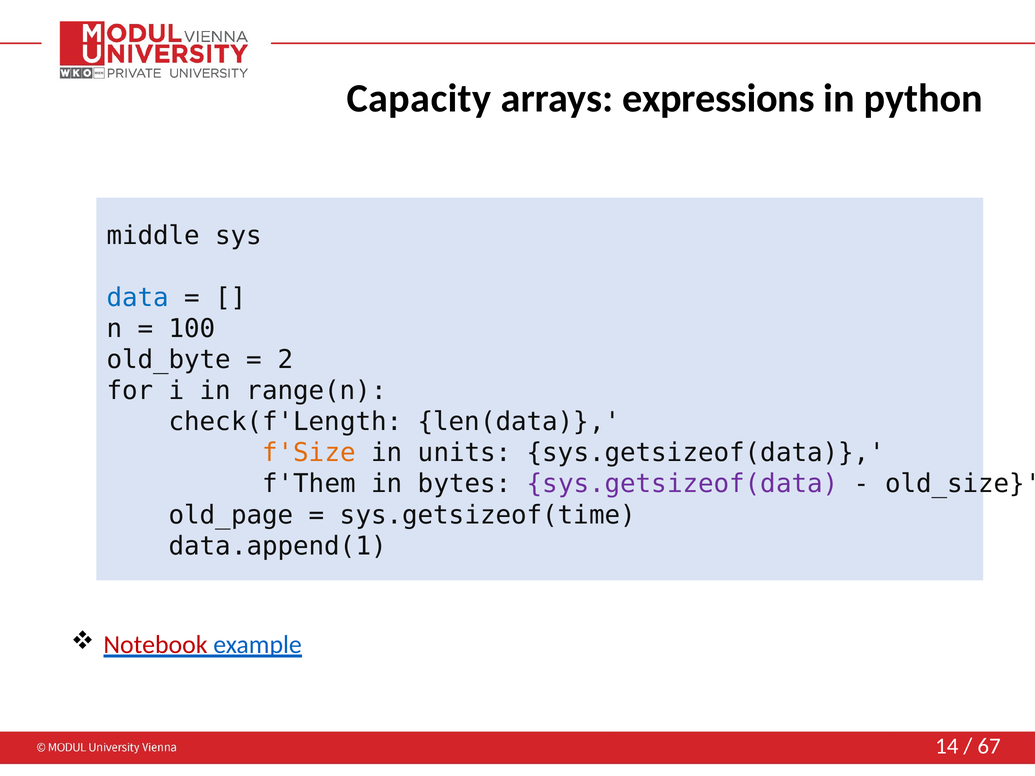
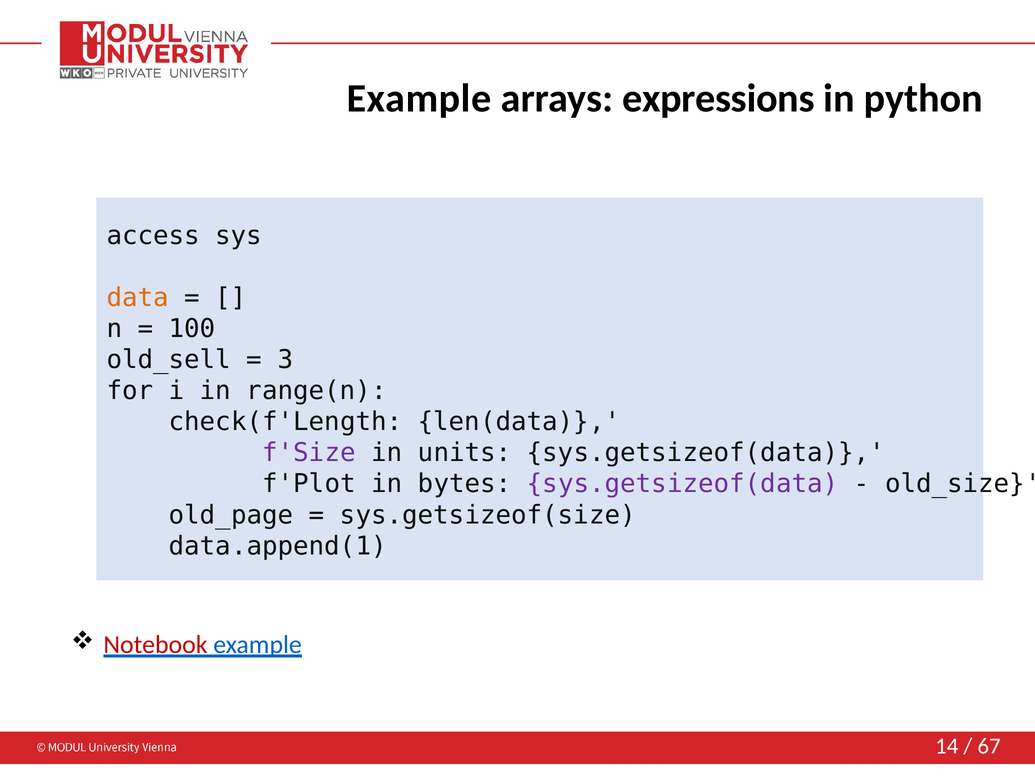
Capacity: Capacity -> Example (419, 99)
middle: middle -> access (153, 236)
data colour: blue -> orange (138, 298)
old_byte: old_byte -> old_sell (169, 360)
2: 2 -> 3 (286, 360)
f'Size colour: orange -> purple (309, 453)
f'Them: f'Them -> f'Plot (309, 484)
sys.getsizeof(time: sys.getsizeof(time -> sys.getsizeof(size (488, 515)
